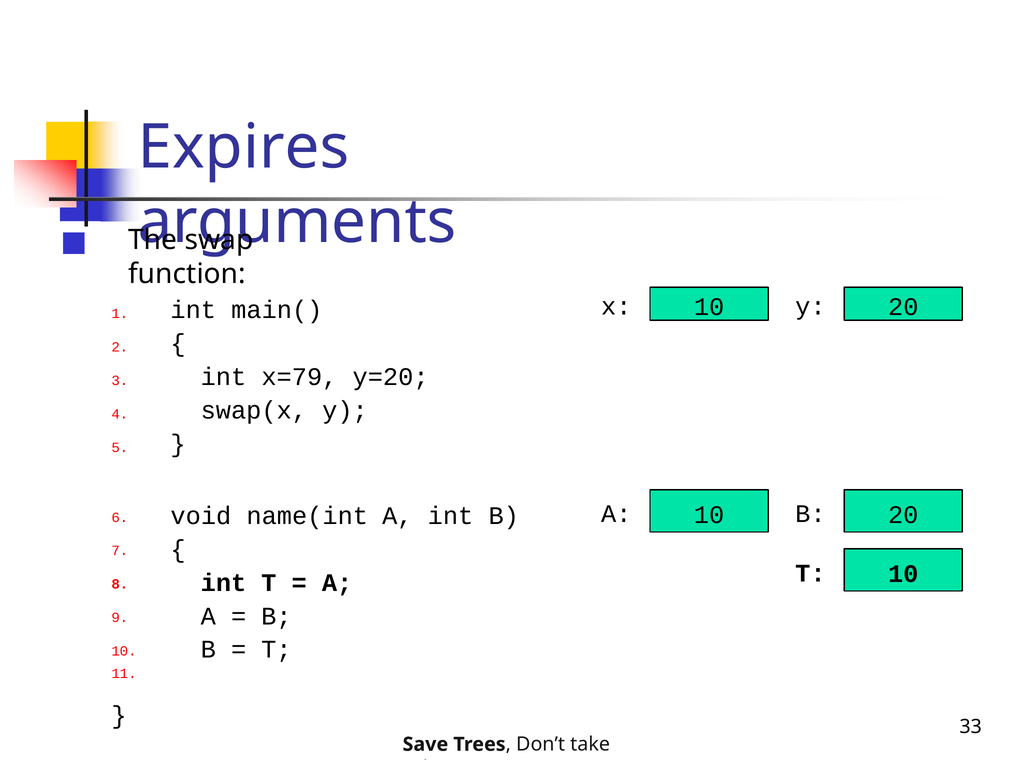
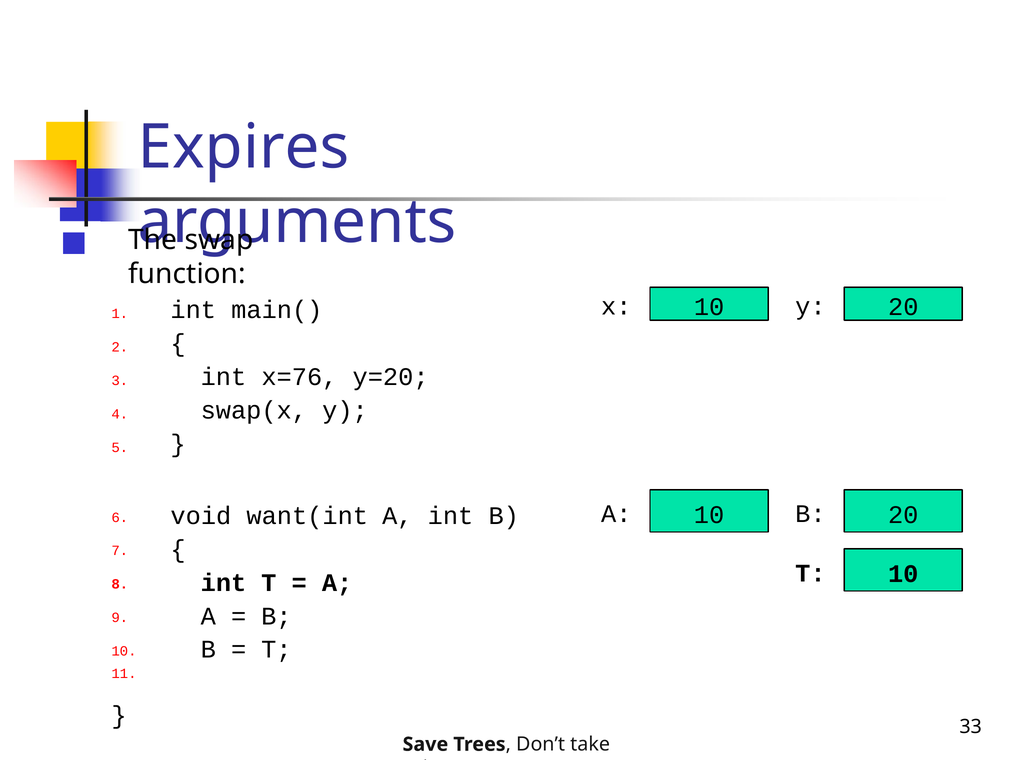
x=79: x=79 -> x=76 (299, 377)
name(int: name(int -> want(int (307, 516)
